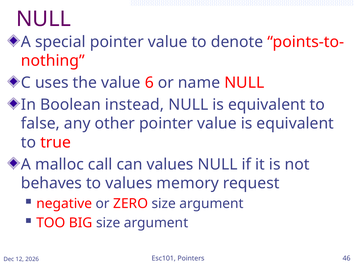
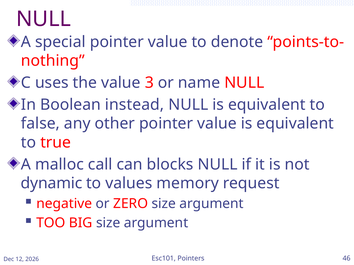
6: 6 -> 3 (149, 83)
can values: values -> blocks (170, 165)
behaves: behaves -> dynamic (52, 184)
